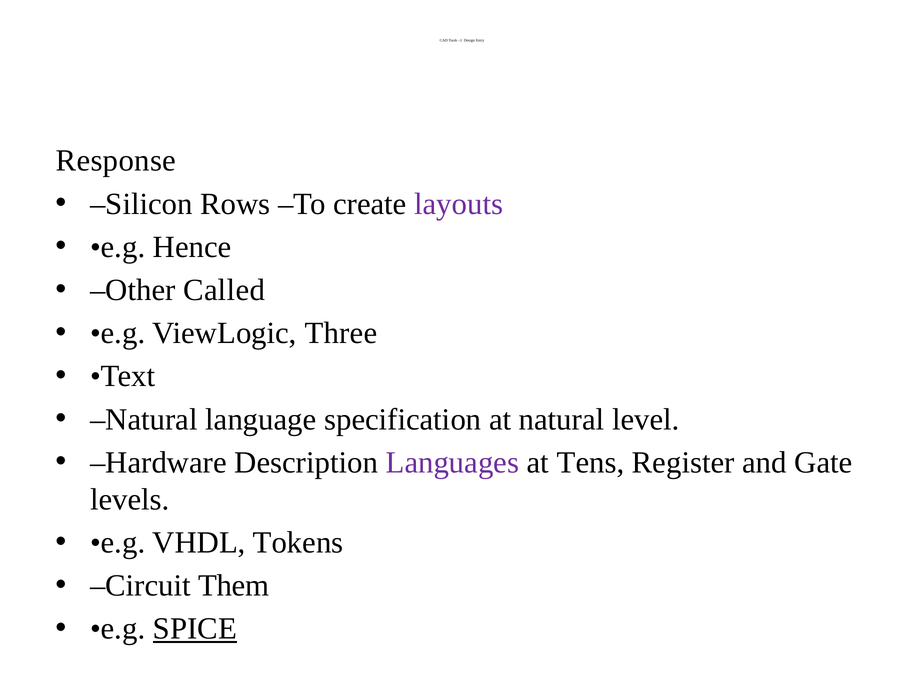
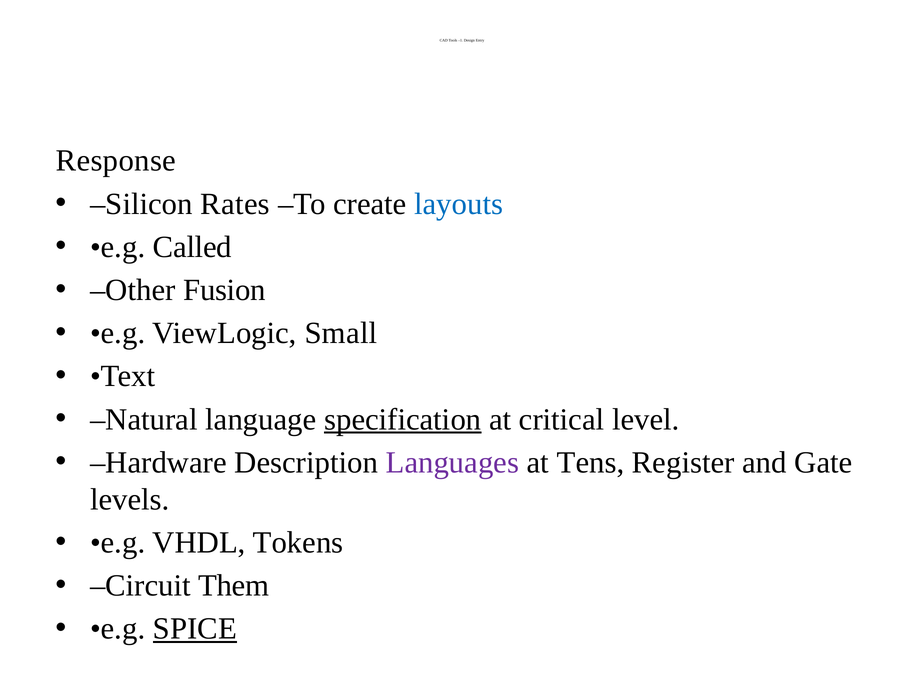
Rows: Rows -> Rates (235, 204)
layouts colour: purple -> blue (459, 204)
Hence: Hence -> Called (192, 247)
Called: Called -> Fusion (224, 290)
Three: Three -> Small (341, 333)
specification underline: none -> present (403, 419)
at natural: natural -> critical (562, 419)
